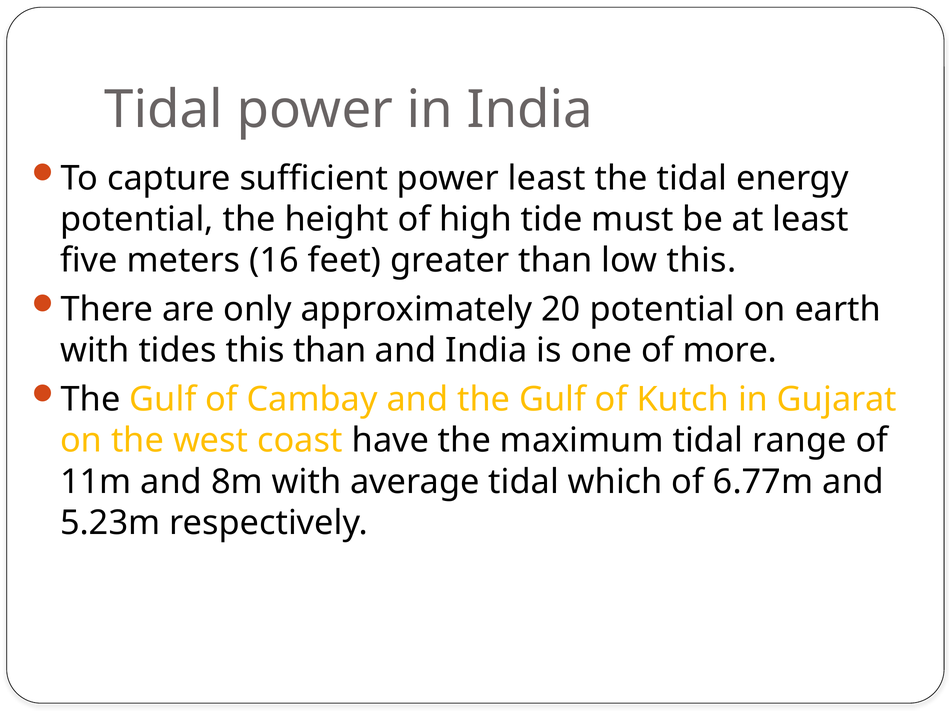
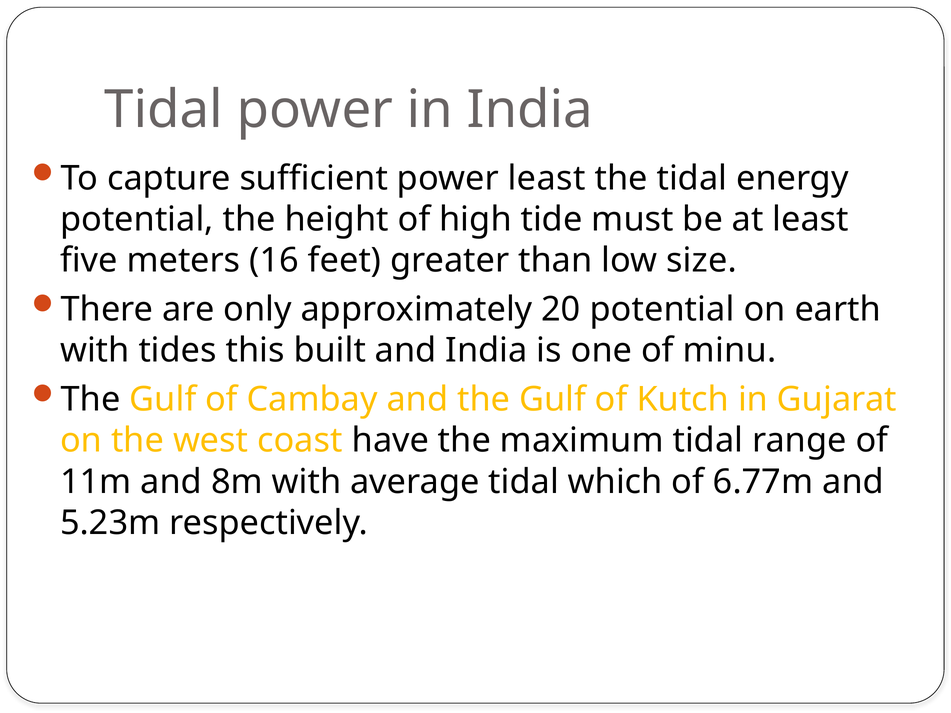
low this: this -> size (702, 261)
this than: than -> built (330, 351)
more: more -> minu (730, 351)
